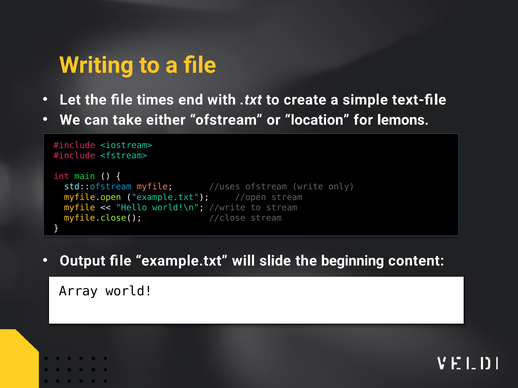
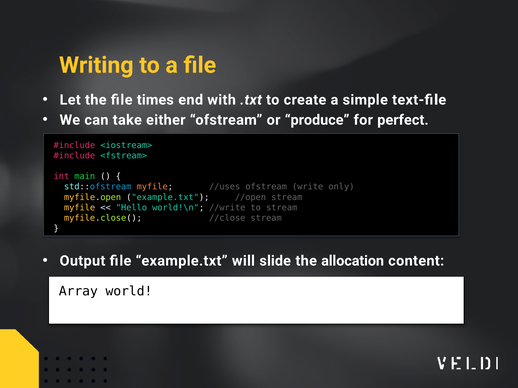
location: location -> produce (317, 120)
lemons: lemons -> perfect (403, 120)
beginning: beginning -> allocation (353, 261)
